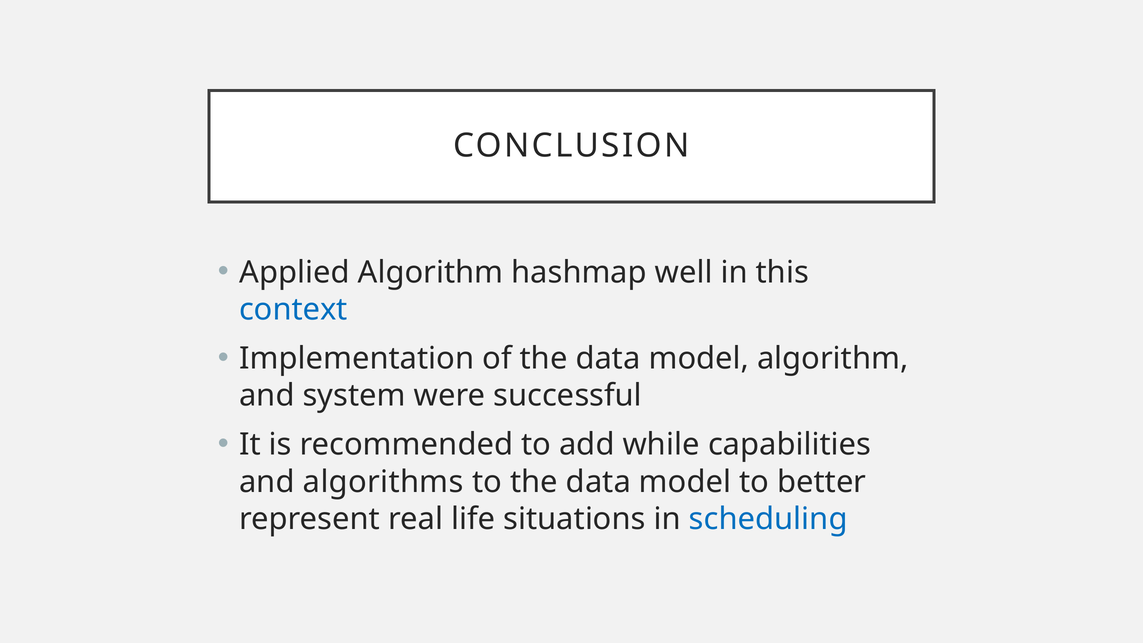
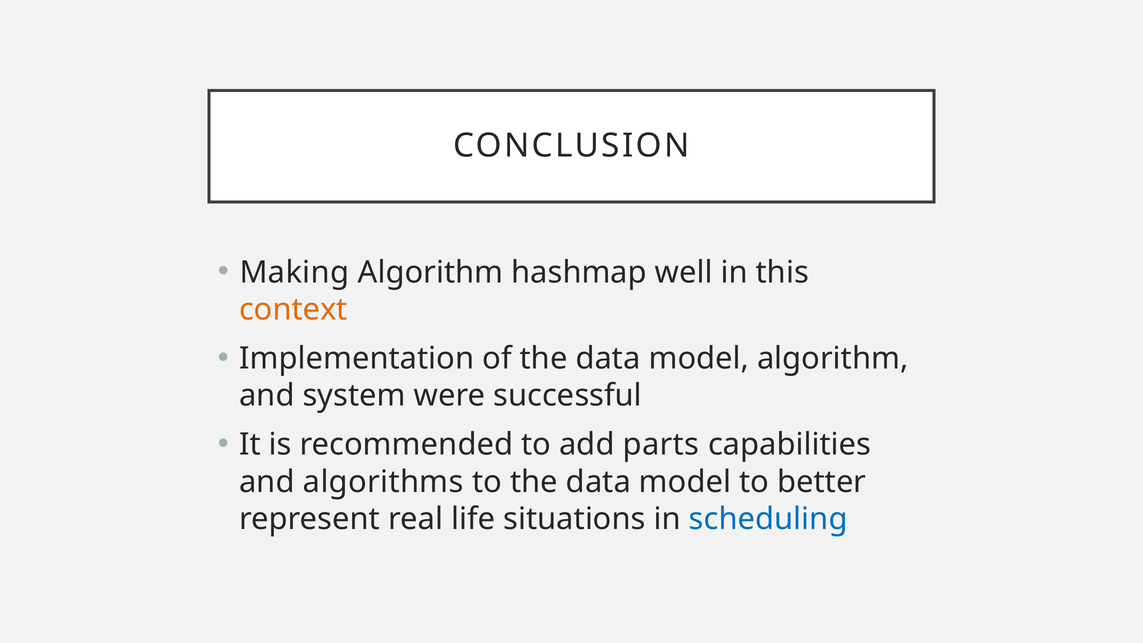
Applied: Applied -> Making (294, 272)
context colour: blue -> orange (293, 309)
while: while -> parts (661, 445)
